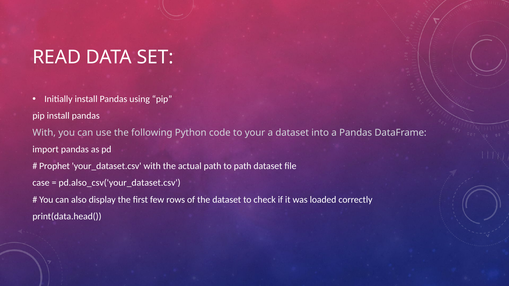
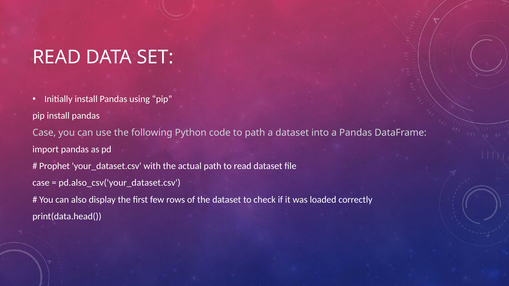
With: With -> Case (44, 133)
to your: your -> path (255, 133)
to path: path -> read (243, 166)
